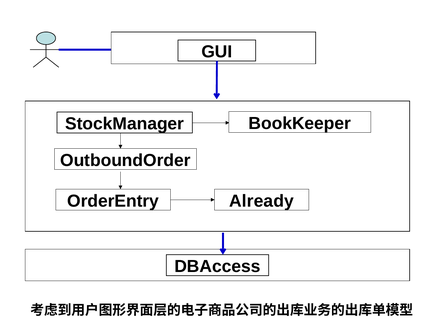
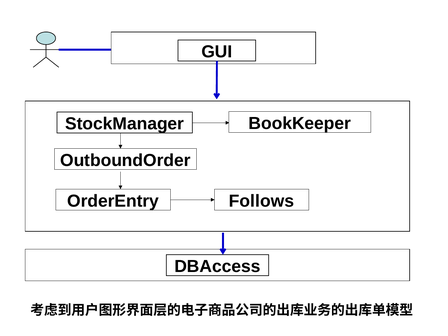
Already: Already -> Follows (262, 201)
